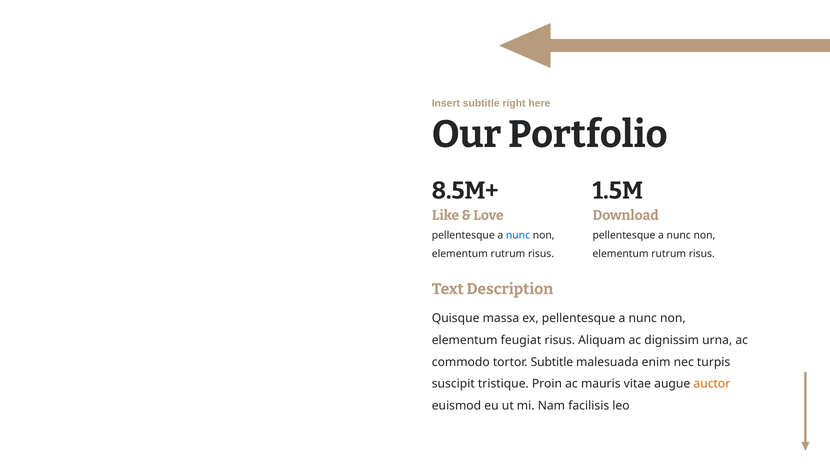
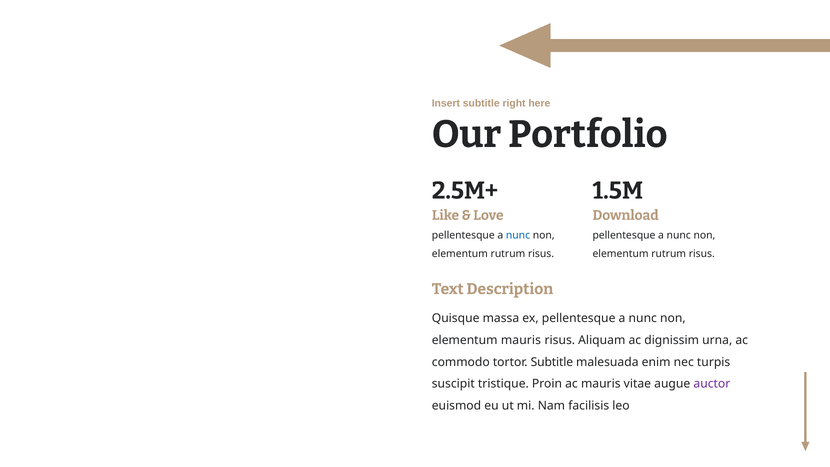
8.5M+: 8.5M+ -> 2.5M+ (465, 191)
elementum feugiat: feugiat -> mauris (521, 340)
auctor colour: orange -> purple (712, 384)
